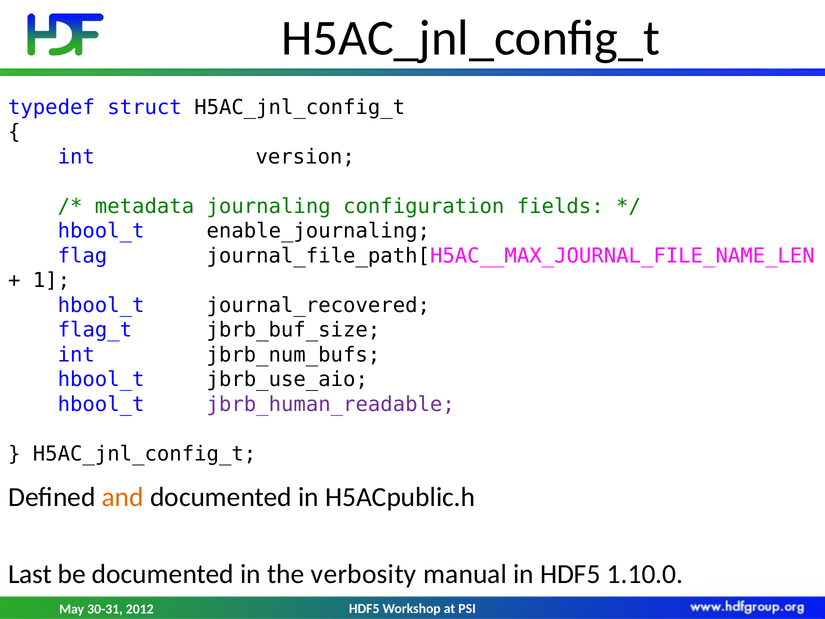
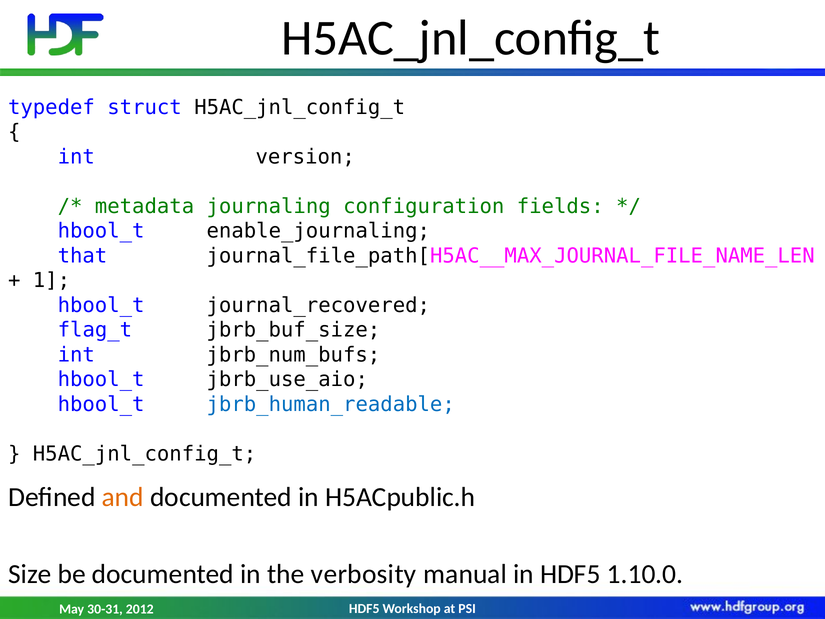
flag: flag -> that (83, 256)
jbrb_human_readable colour: purple -> blue (331, 404)
Last: Last -> Size (30, 574)
